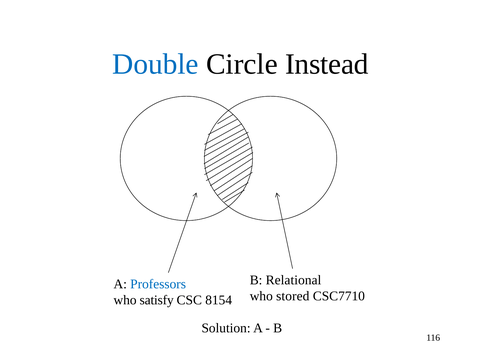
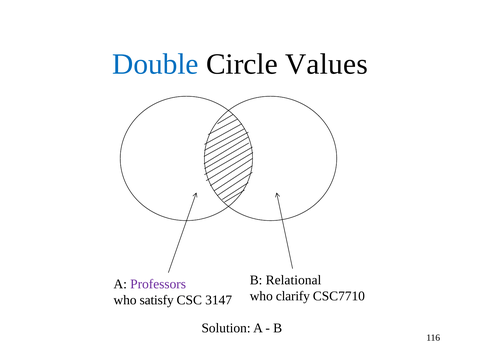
Instead: Instead -> Values (327, 64)
Professors colour: blue -> purple (158, 284)
stored: stored -> clarify (293, 296)
8154: 8154 -> 3147 (219, 300)
